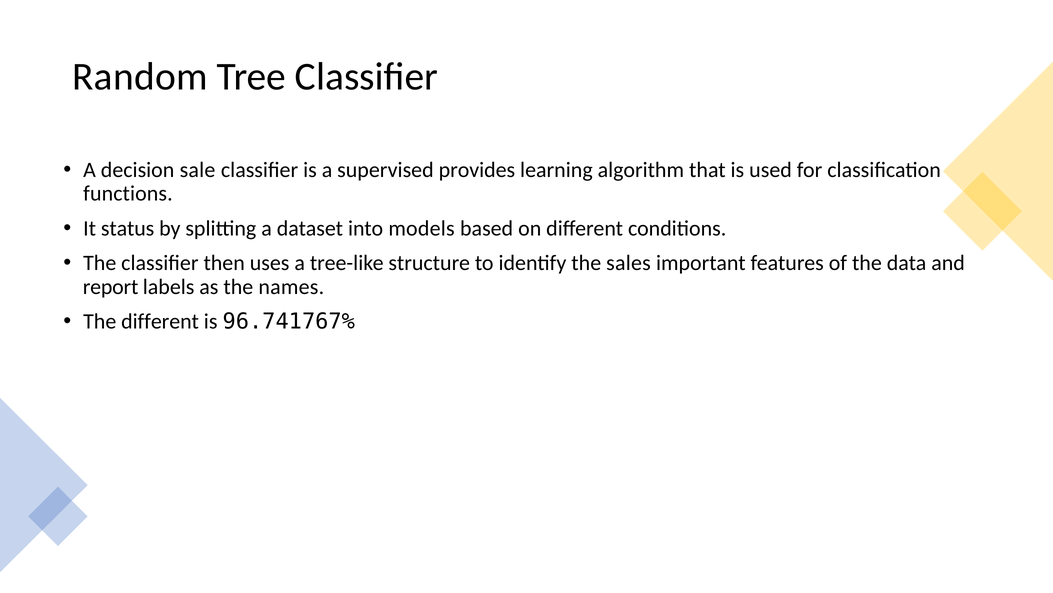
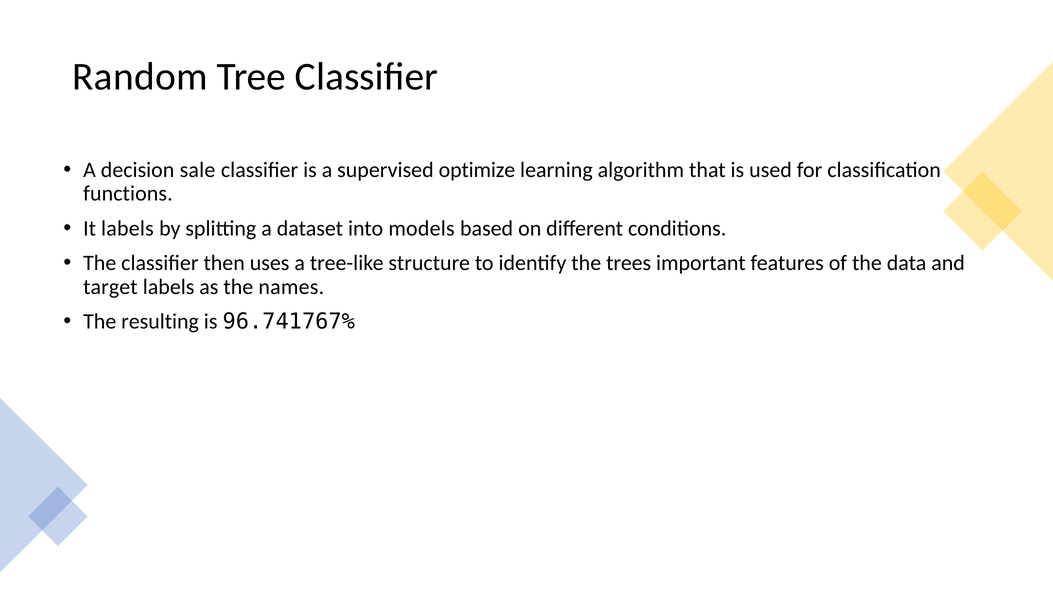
provides: provides -> optimize (477, 170)
It status: status -> labels (127, 228)
sales: sales -> trees (629, 263)
report: report -> target (110, 287)
The different: different -> resulting (160, 321)
